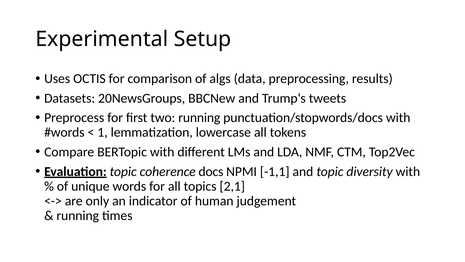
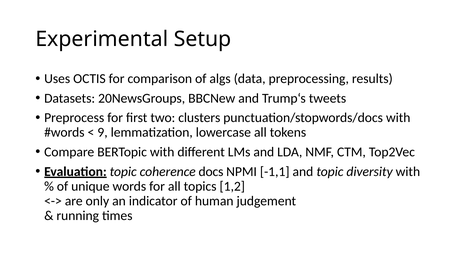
two running: running -> clusters (199, 118)
1: 1 -> 9 (103, 132)
2,1: 2,1 -> 1,2 (232, 186)
